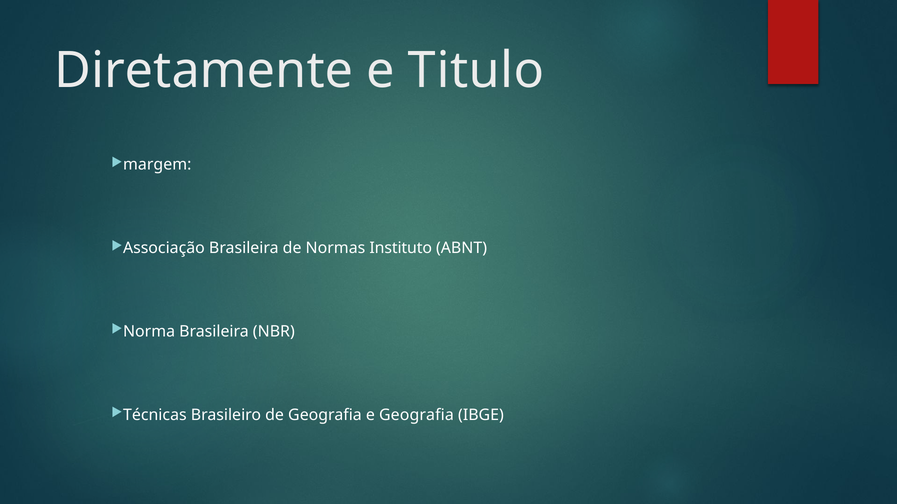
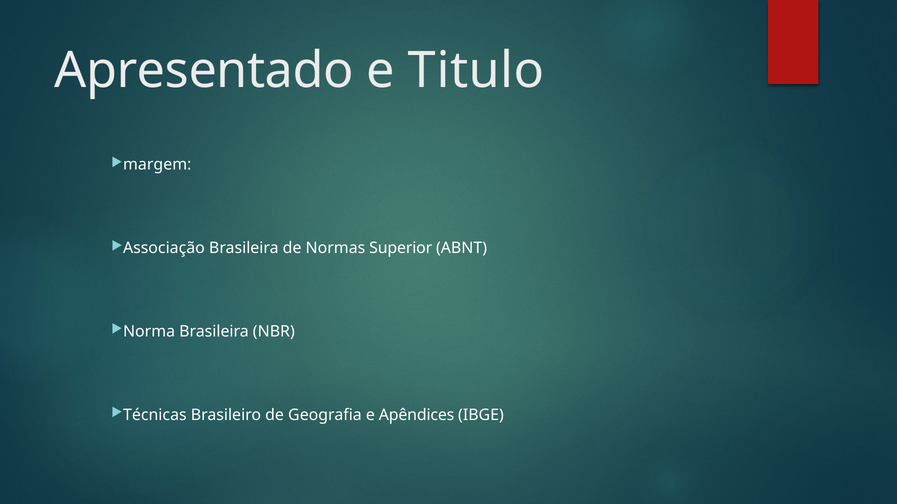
Diretamente: Diretamente -> Apresentado (204, 70)
Instituto: Instituto -> Superior (401, 248)
e Geografia: Geografia -> Apêndices (417, 415)
